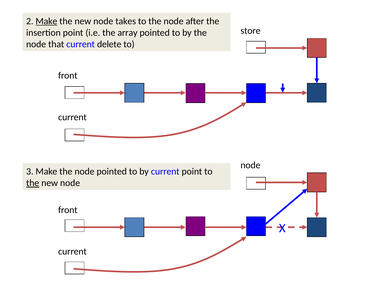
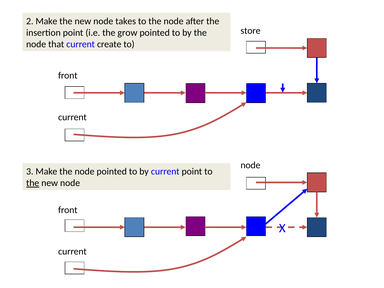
Make underline: present -> none (46, 21)
array: array -> grow (127, 33)
delete: delete -> create (109, 44)
